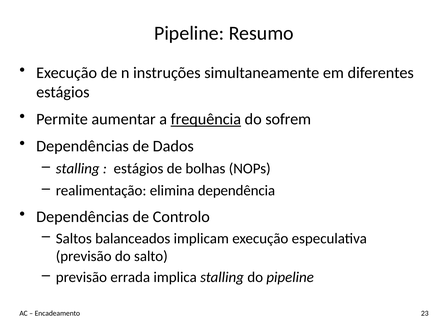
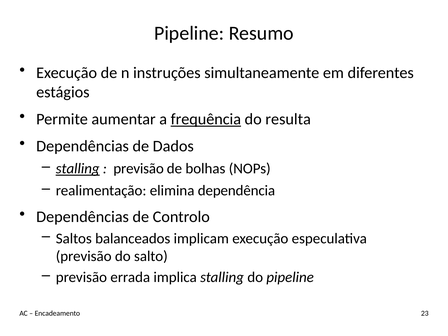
sofrem: sofrem -> resulta (288, 119)
stalling underline: none -> present (78, 169)
estágios: estágios -> previsão (139, 169)
